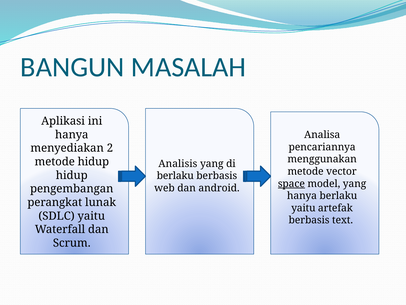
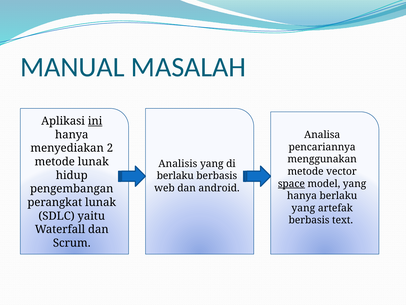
BANGUN: BANGUN -> MANUAL (72, 67)
ini underline: none -> present (95, 121)
metode hidup: hidup -> lunak (93, 161)
yaitu: yaitu -> yang (303, 208)
